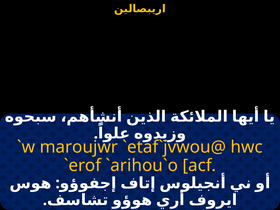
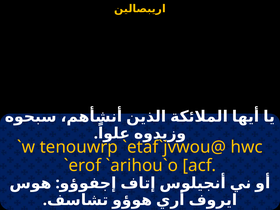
maroujwr: maroujwr -> tenouwrp (79, 147)
